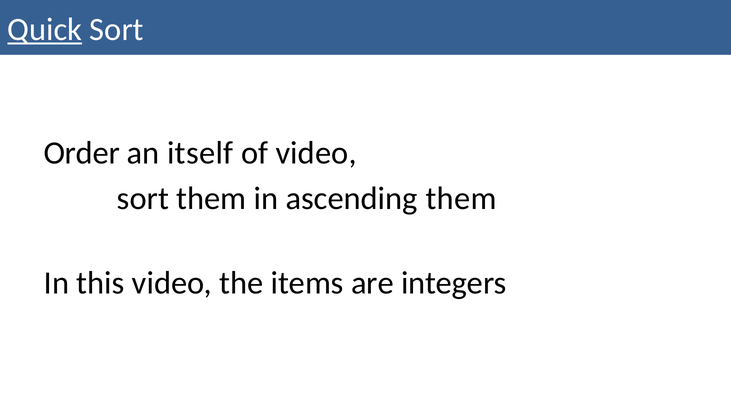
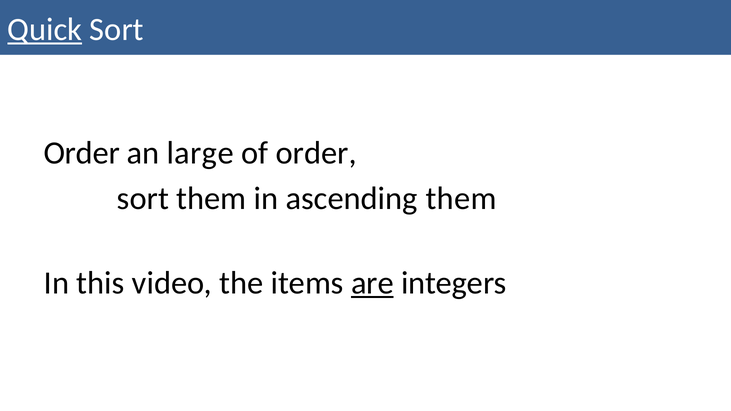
itself: itself -> large (200, 153)
of video: video -> order (316, 153)
are underline: none -> present (372, 283)
